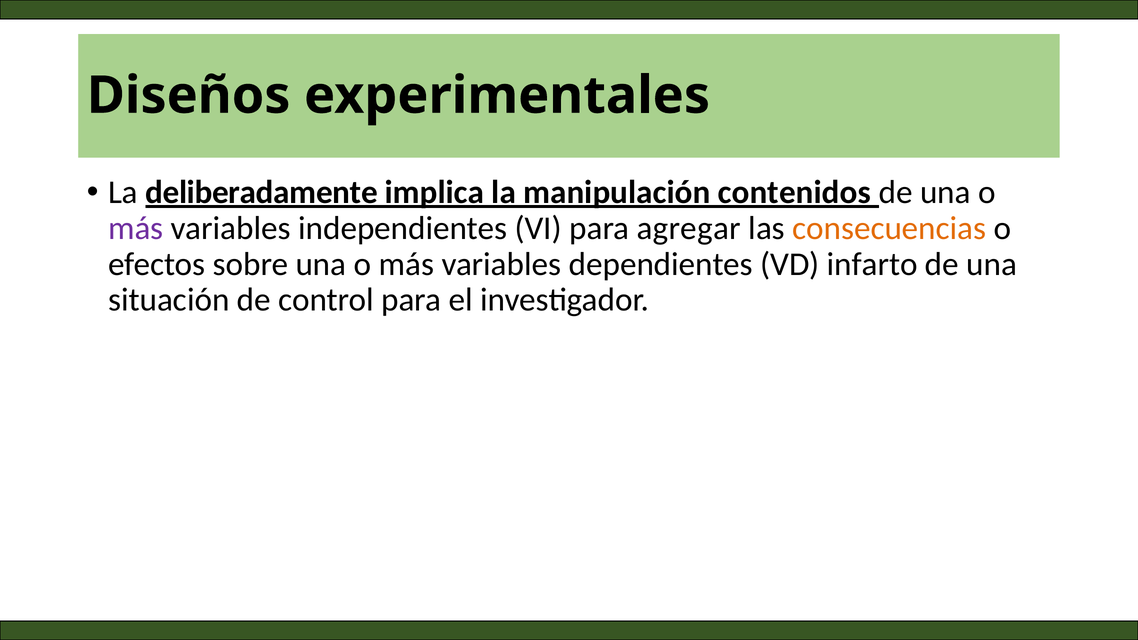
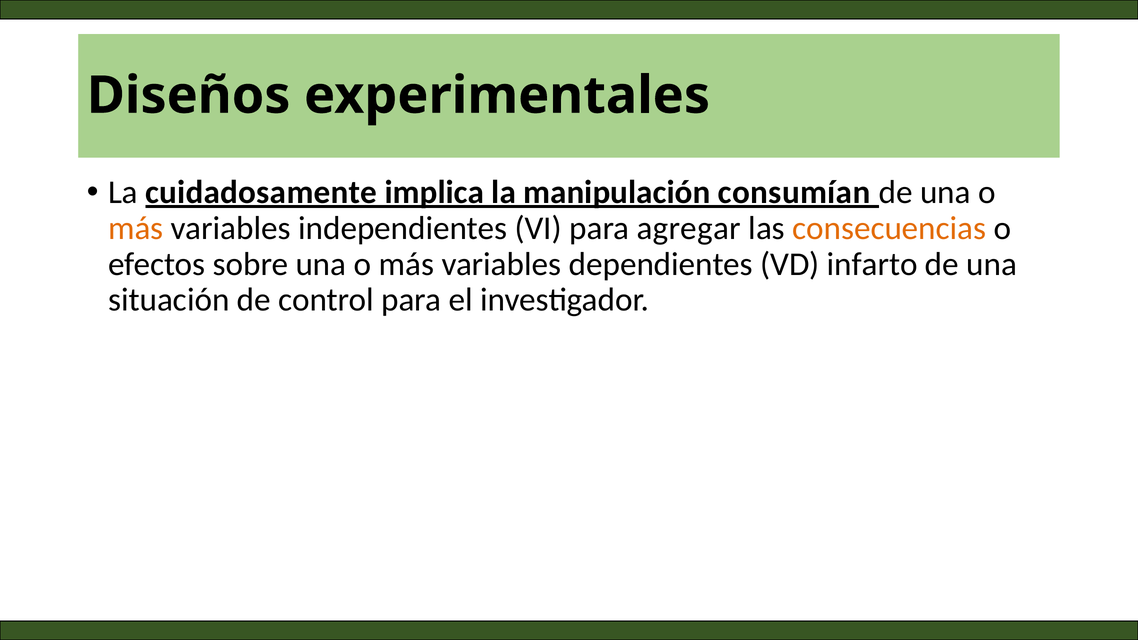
deliberadamente: deliberadamente -> cuidadosamente (261, 192)
contenidos: contenidos -> consumían (794, 192)
más colour: purple -> orange (136, 228)
